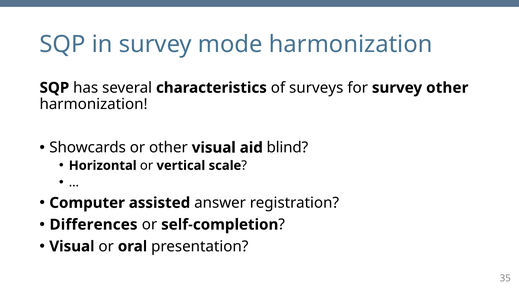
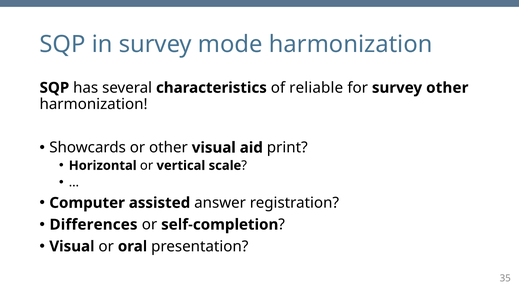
surveys: surveys -> reliable (316, 88)
blind: blind -> print (287, 148)
